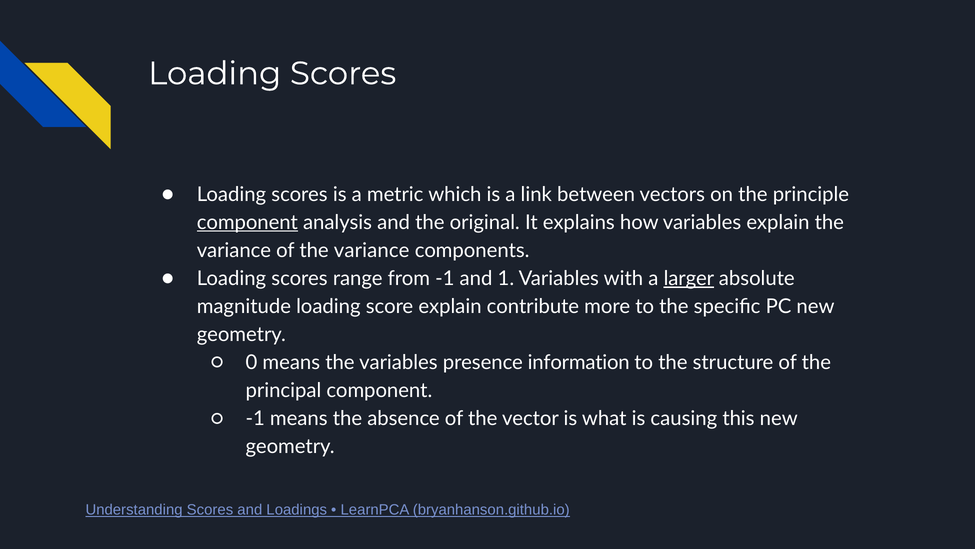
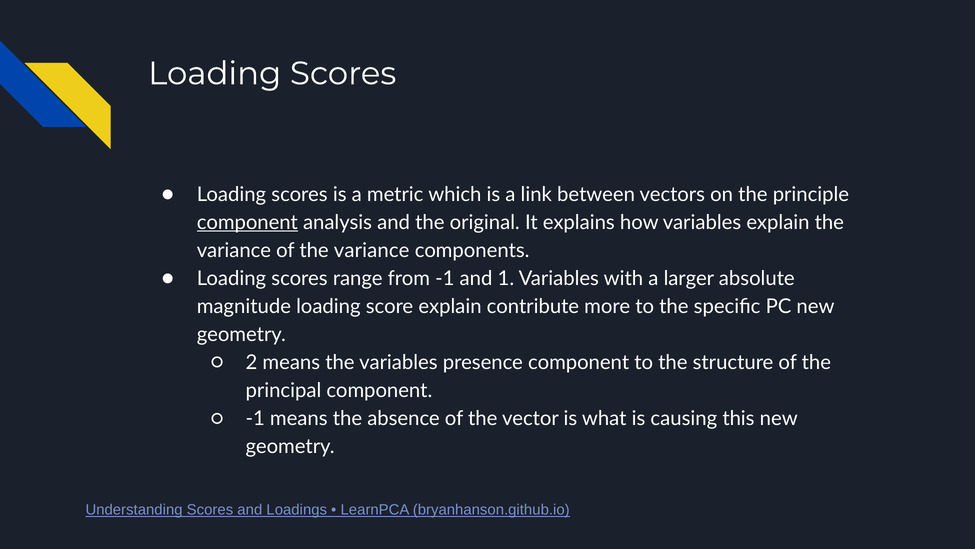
larger underline: present -> none (689, 278)
0: 0 -> 2 (251, 362)
presence information: information -> component (579, 362)
